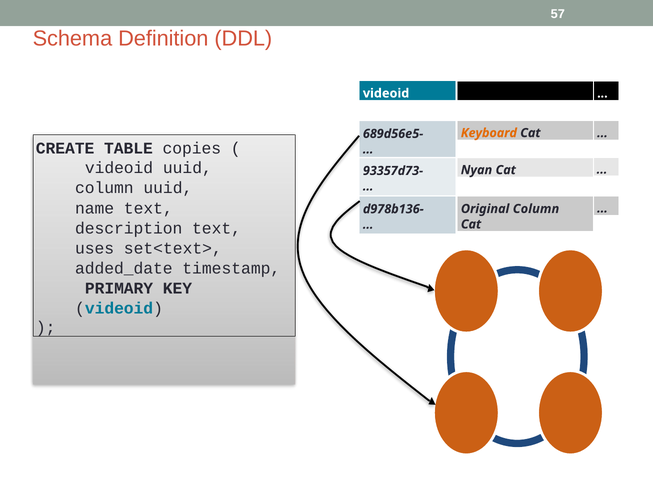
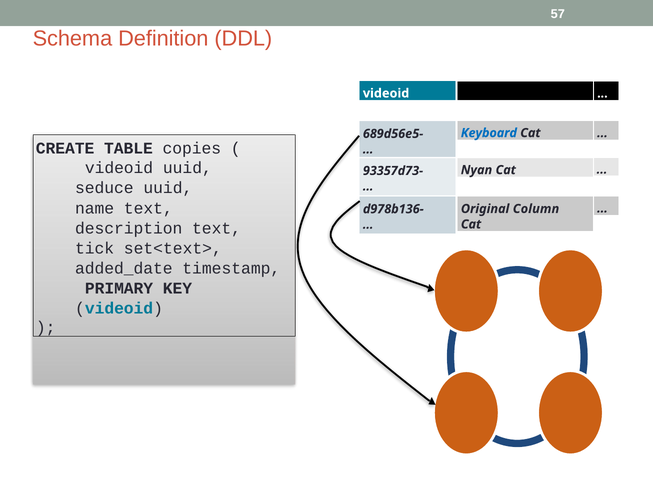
Keyboard colour: orange -> blue (489, 133)
column: column -> seduce (104, 188)
uses: uses -> tick (95, 248)
